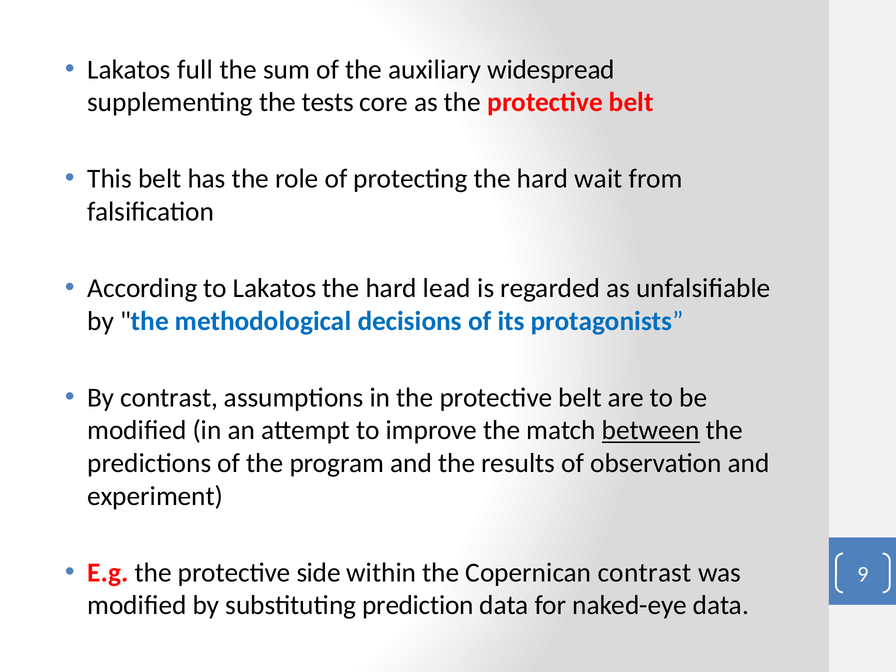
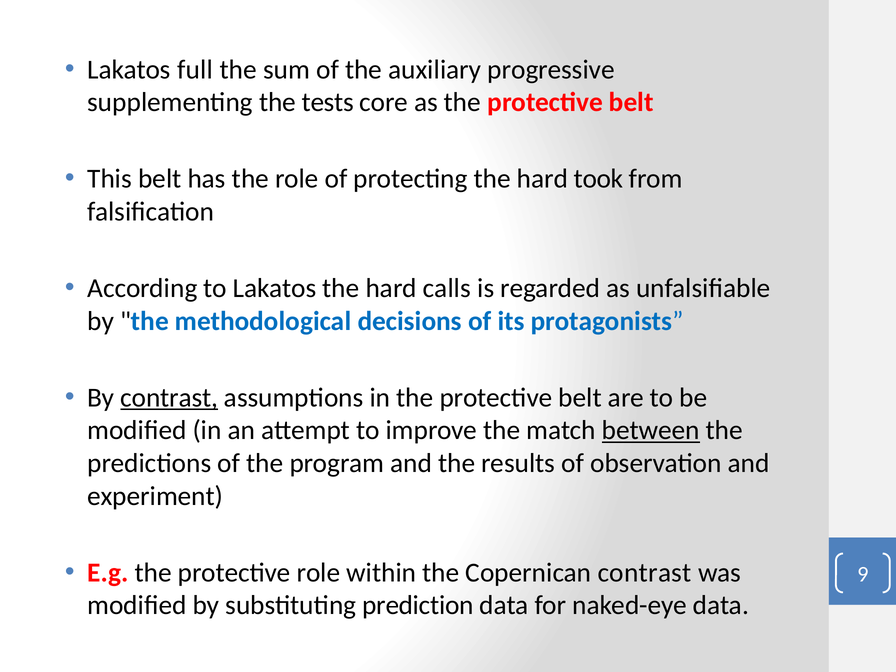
widespread: widespread -> progressive (551, 69)
wait: wait -> took (599, 179)
lead: lead -> calls (447, 288)
contrast underline: none -> present (169, 398)
protective side: side -> role (318, 573)
